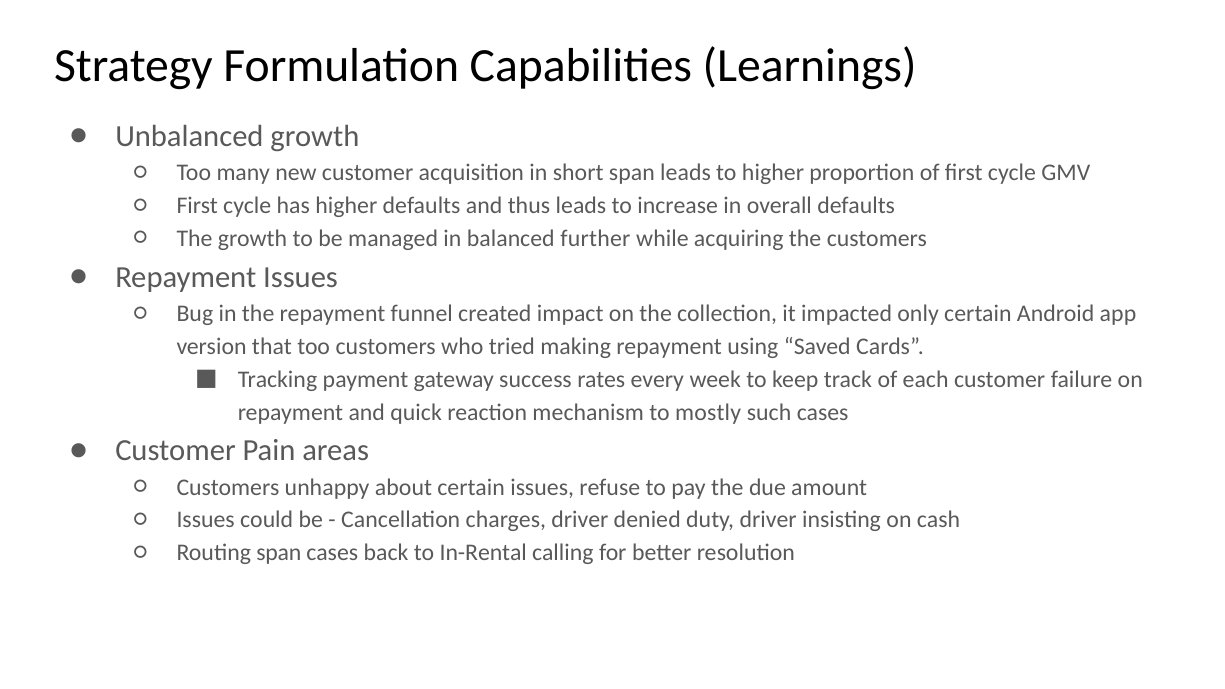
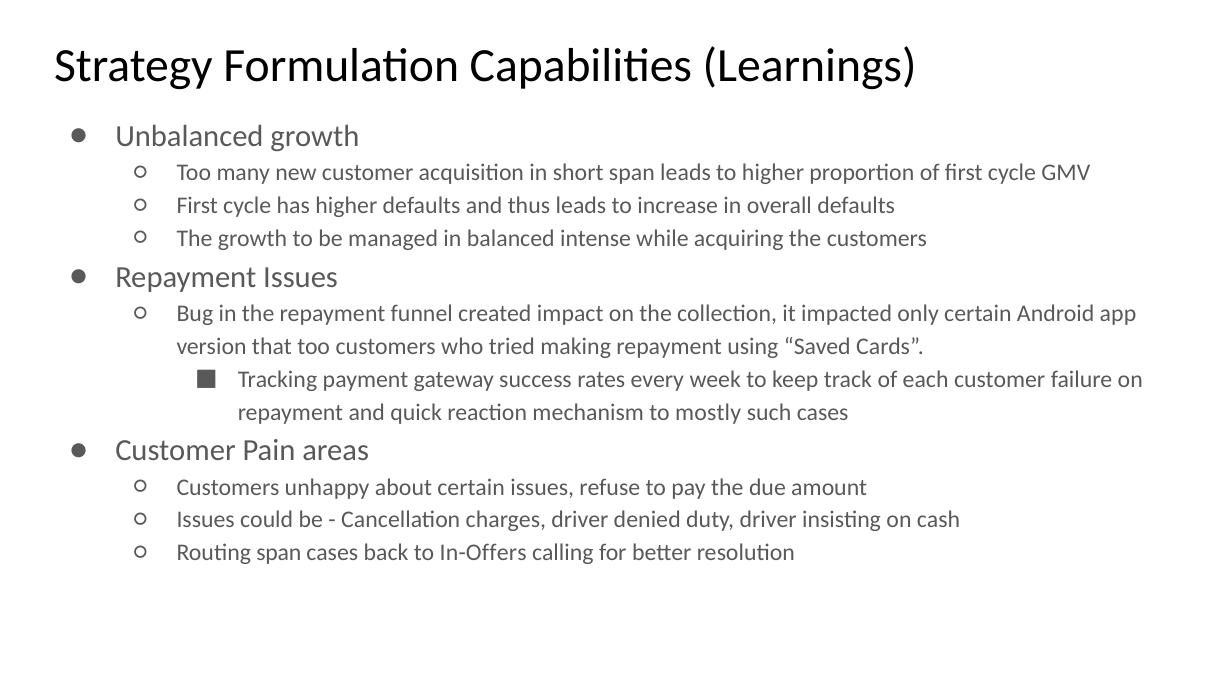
further: further -> intense (596, 239)
In-Rental: In-Rental -> In-Offers (483, 553)
